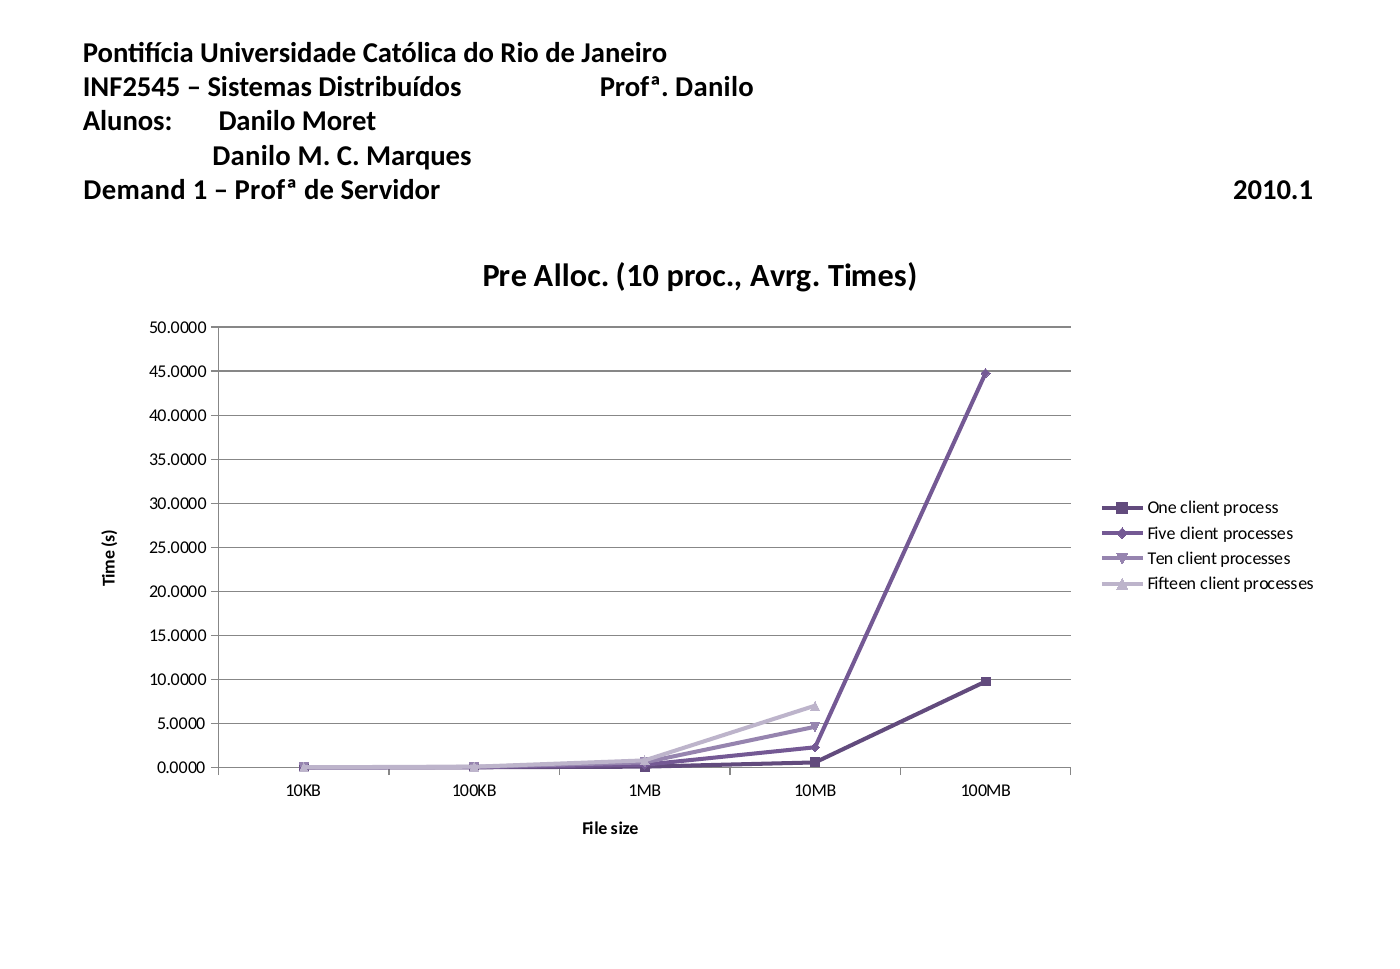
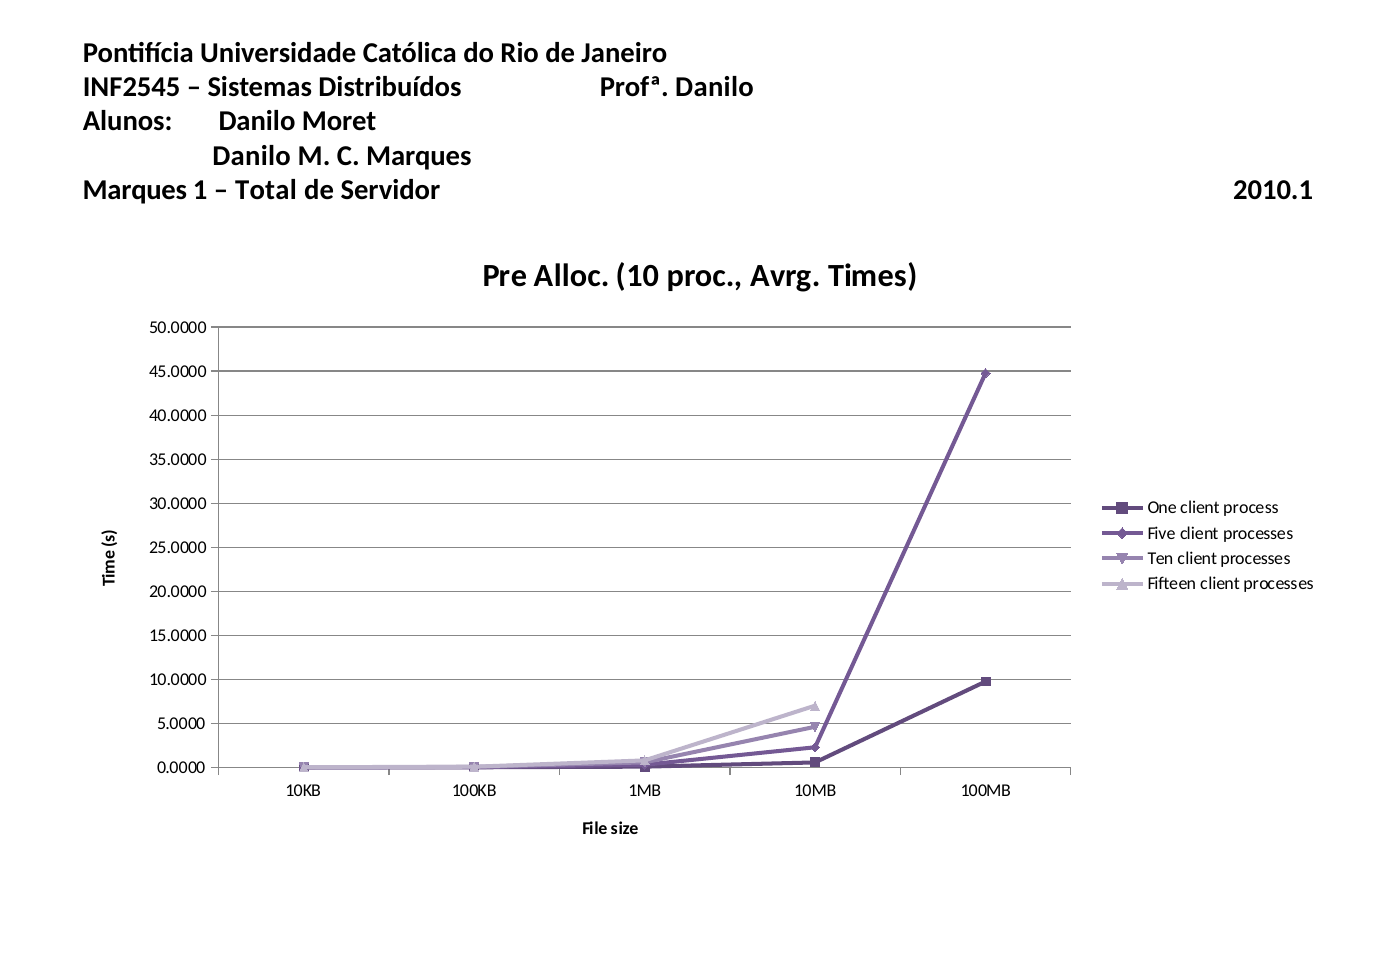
Demand: Demand -> Marques (135, 190)
Profª: Profª -> Total (266, 190)
